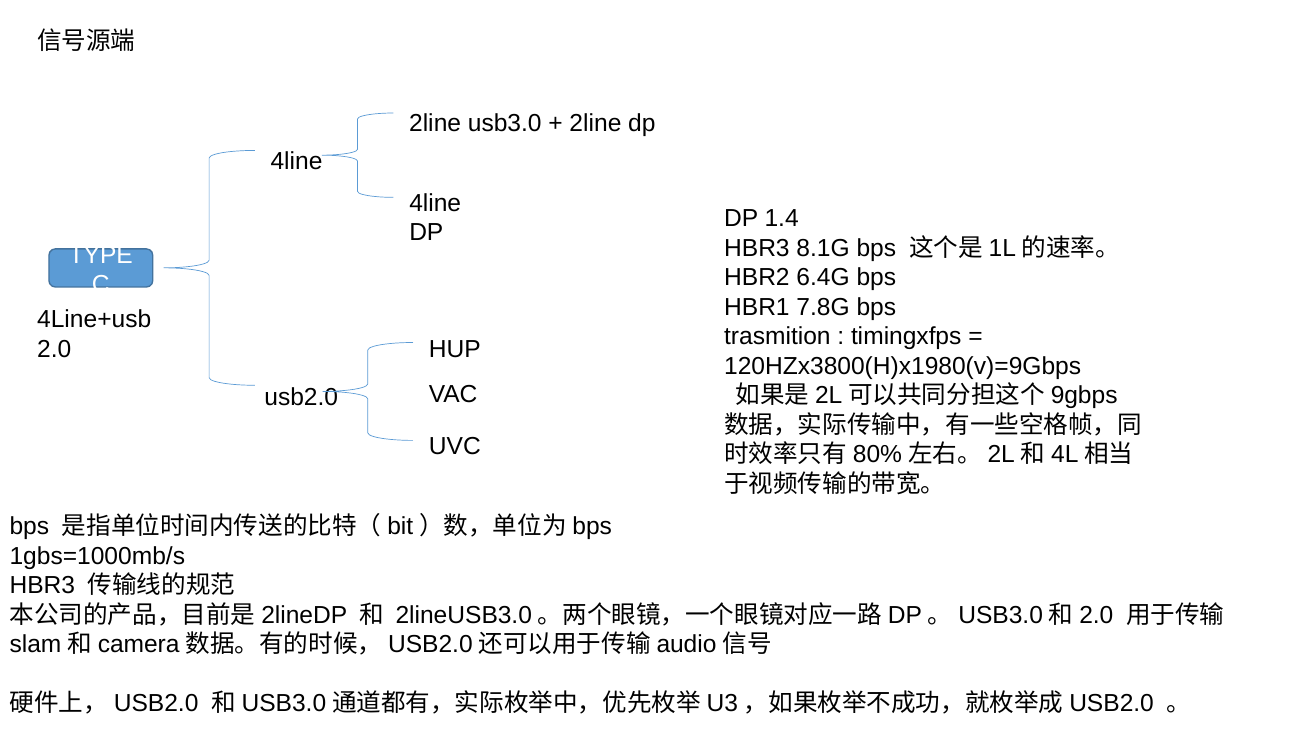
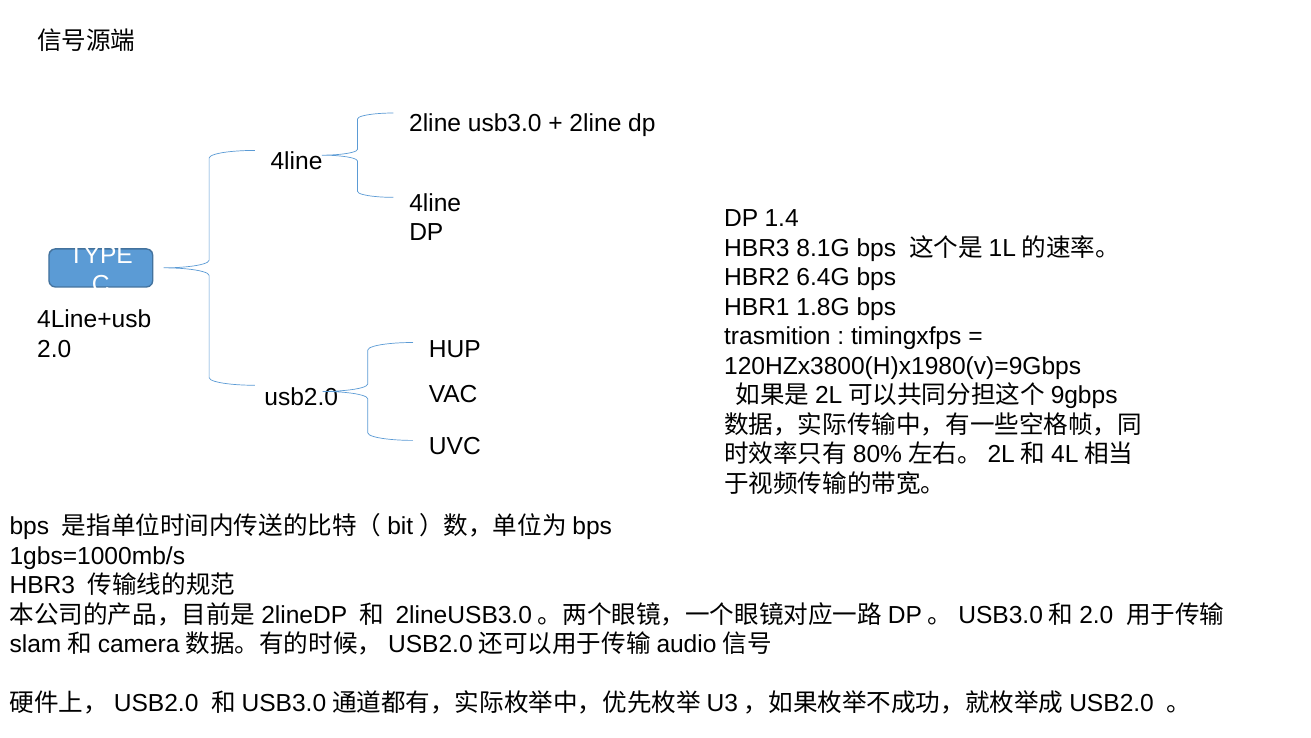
7.8G: 7.8G -> 1.8G (823, 307)
